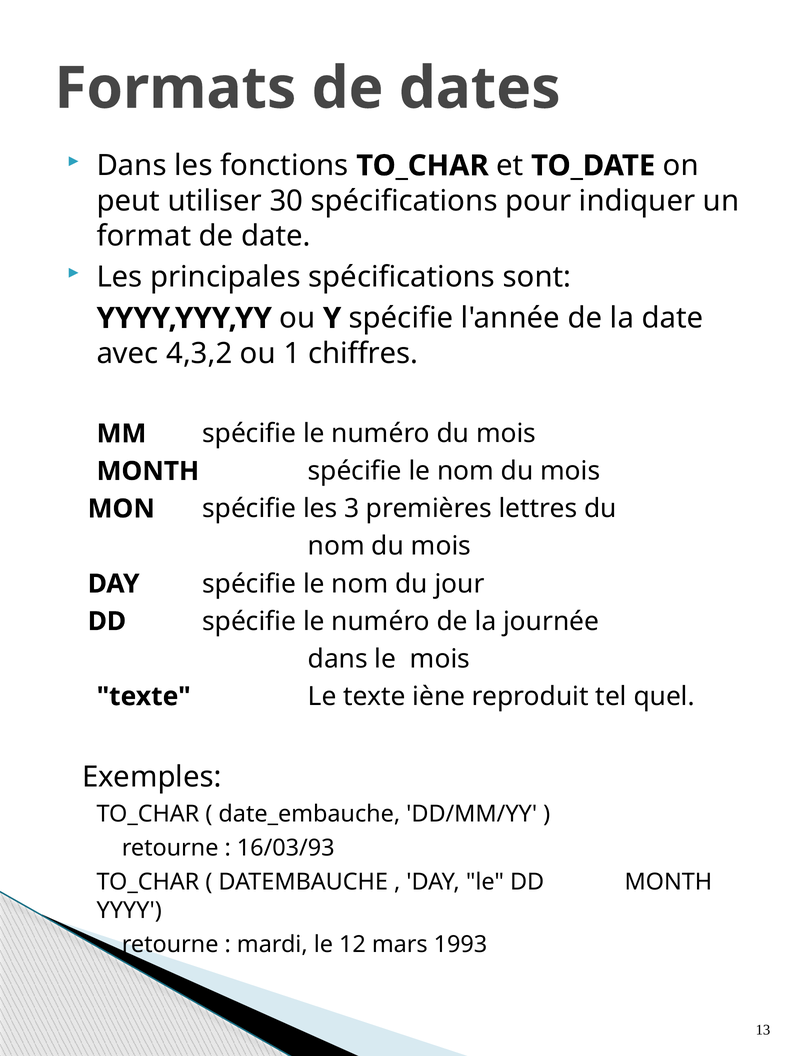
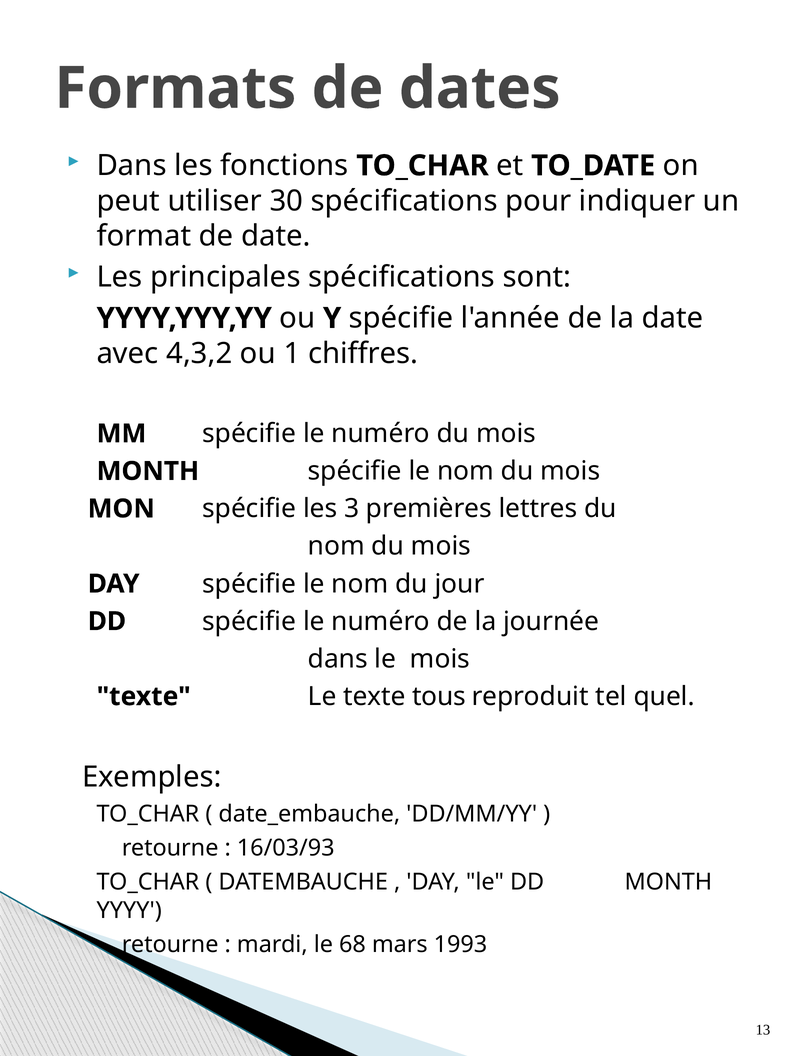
iène: iène -> tous (439, 696)
12: 12 -> 68 (352, 944)
